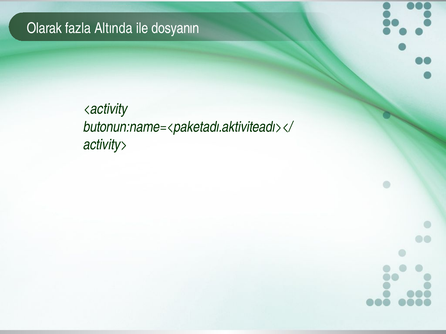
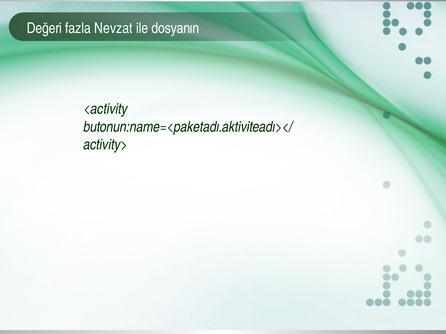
Olarak: Olarak -> Değeri (44, 28)
Altında: Altında -> Nevzat (113, 28)
